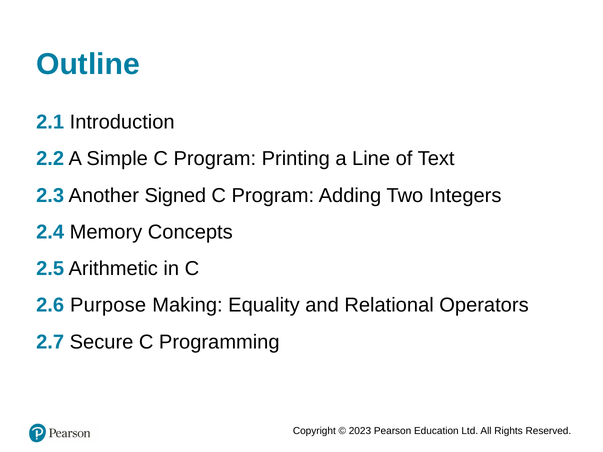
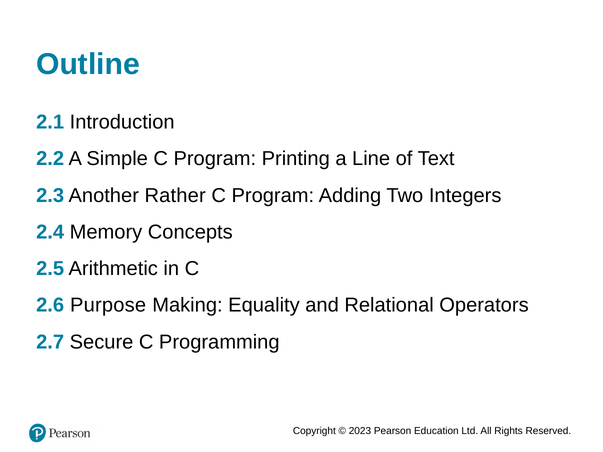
Signed: Signed -> Rather (175, 195)
